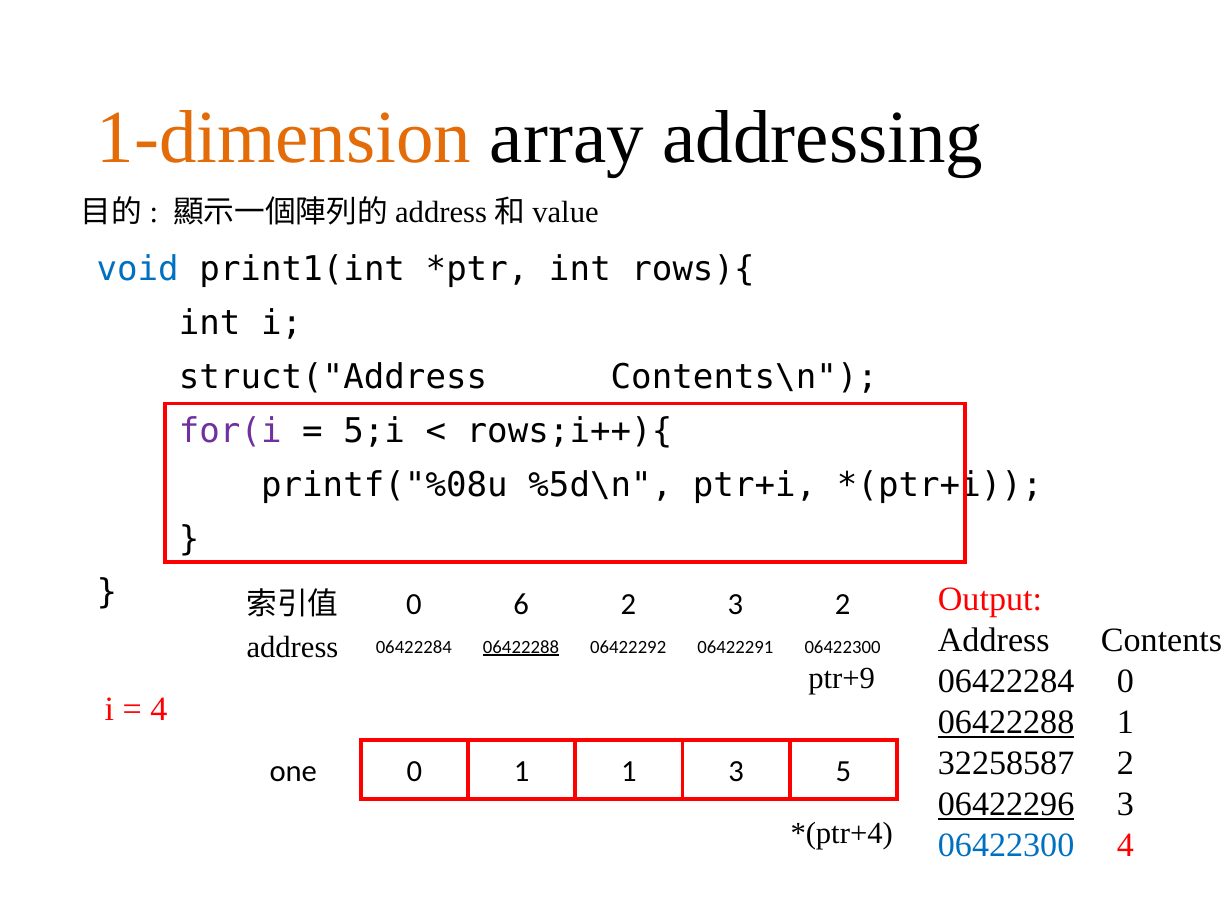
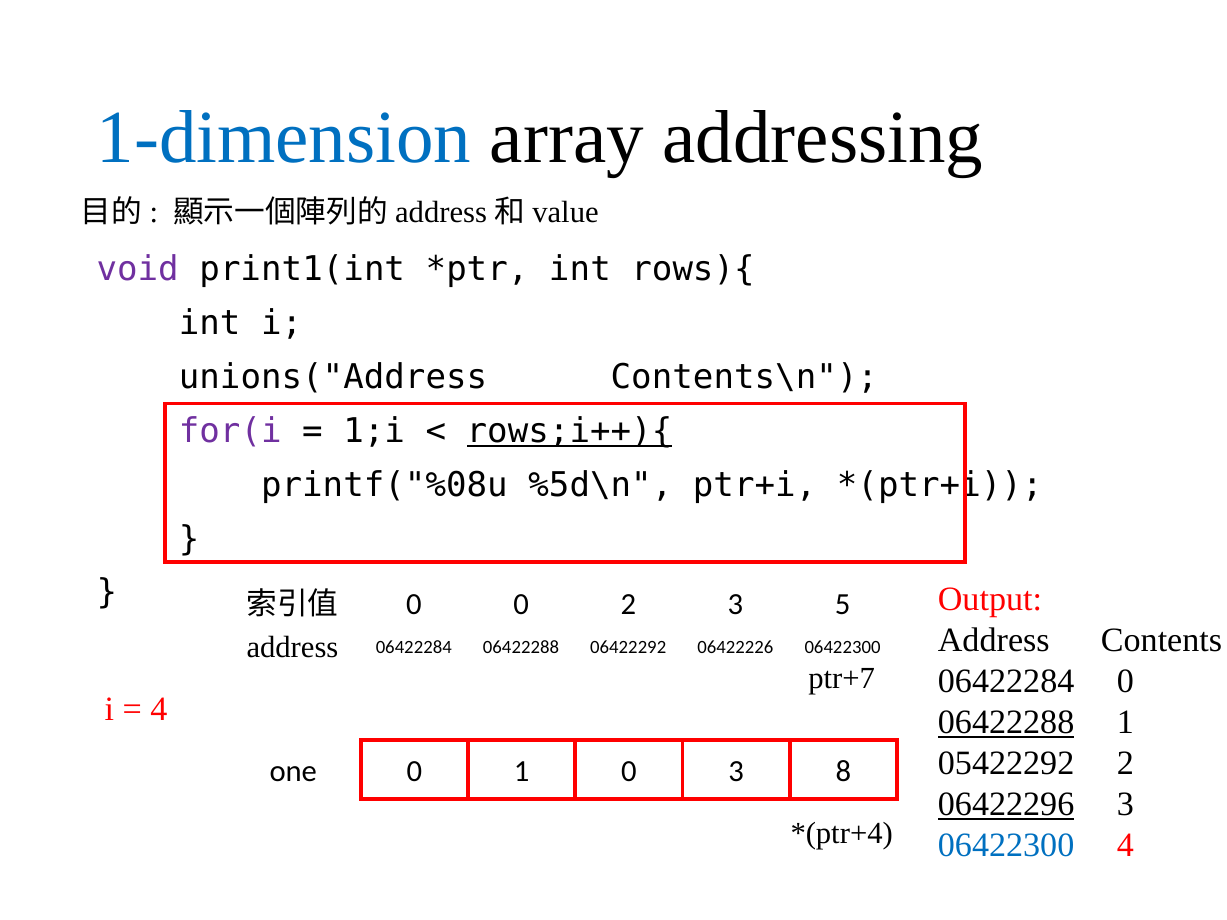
1-dimension colour: orange -> blue (284, 137)
void colour: blue -> purple (138, 269)
struct("Address: struct("Address -> unions("Address (333, 377)
5;i: 5;i -> 1;i (374, 431)
rows;i++){ underline: none -> present (569, 431)
0 6: 6 -> 0 (521, 605)
3 2: 2 -> 5 (843, 605)
06422288 underline: present -> none (521, 647)
06422291: 06422291 -> 06422226 (735, 647)
ptr+9: ptr+9 -> ptr+7 (842, 679)
32258587: 32258587 -> 05422292 (1006, 763)
1 1: 1 -> 0 (629, 772)
5: 5 -> 8 (843, 772)
